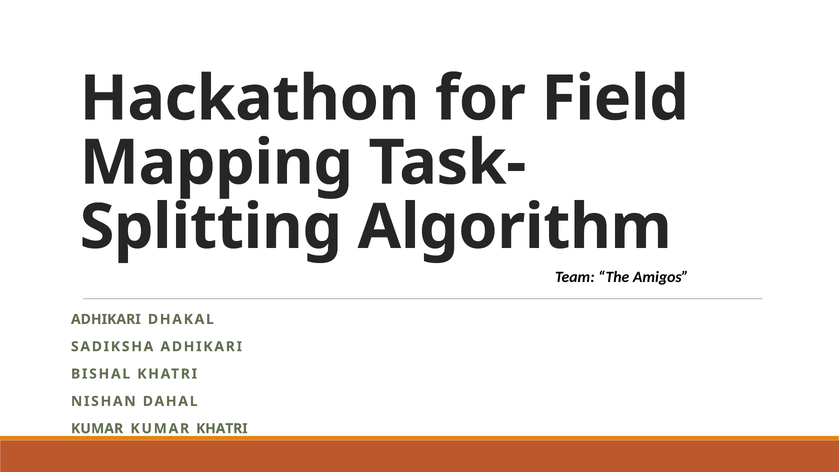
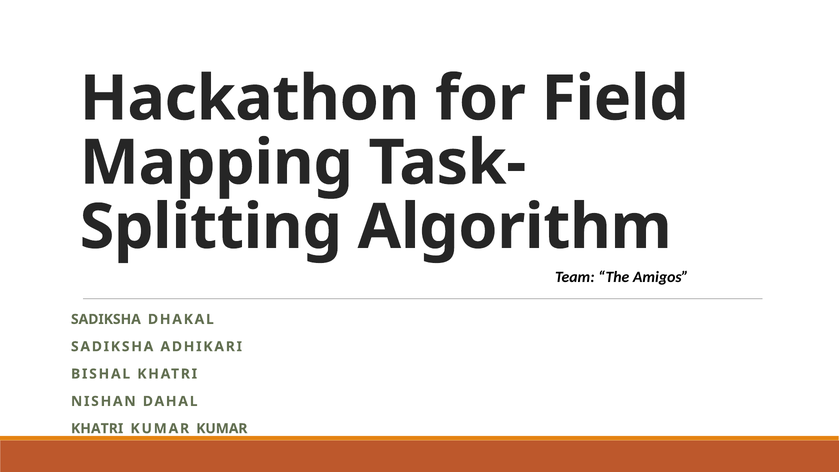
ADHIKARI: ADHIKARI -> SADIKSHA (106, 319)
KUMAR: KUMAR -> KHATRI (97, 429)
KUMAR KHATRI: KHATRI -> KUMAR (222, 429)
